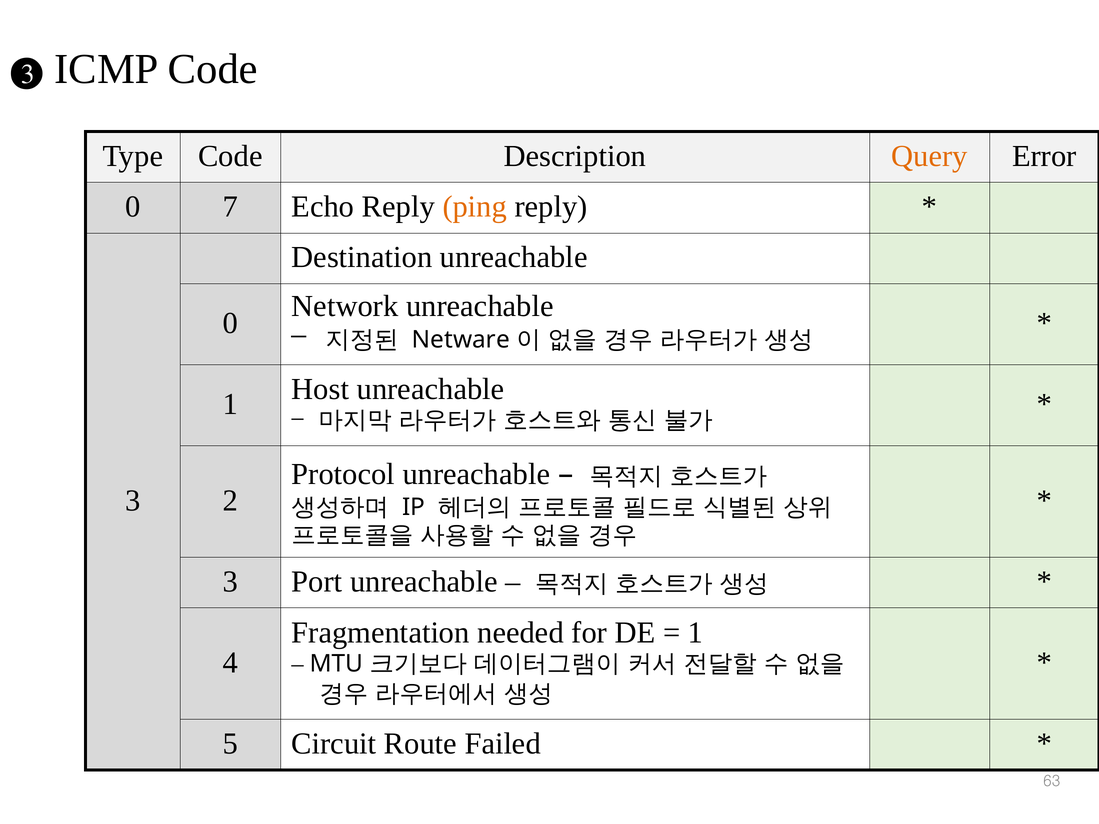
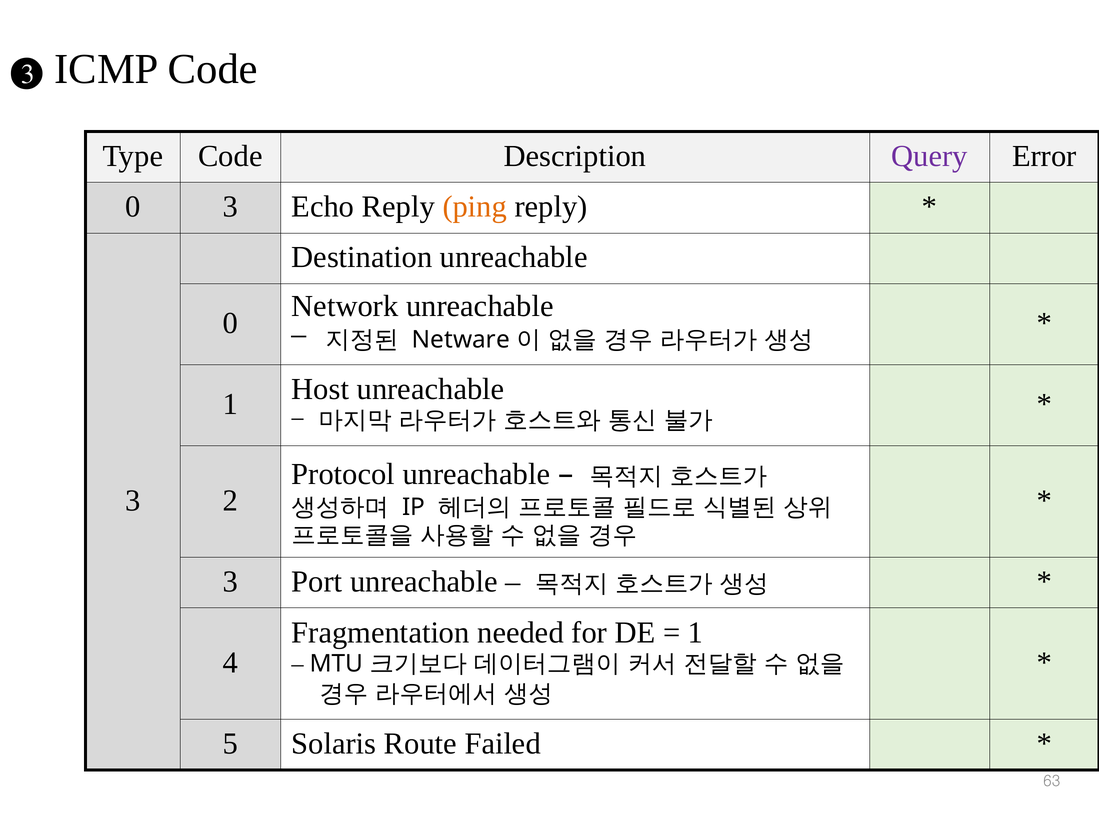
Query colour: orange -> purple (930, 156)
0 7: 7 -> 3 (230, 207)
Circuit: Circuit -> Solaris (334, 744)
